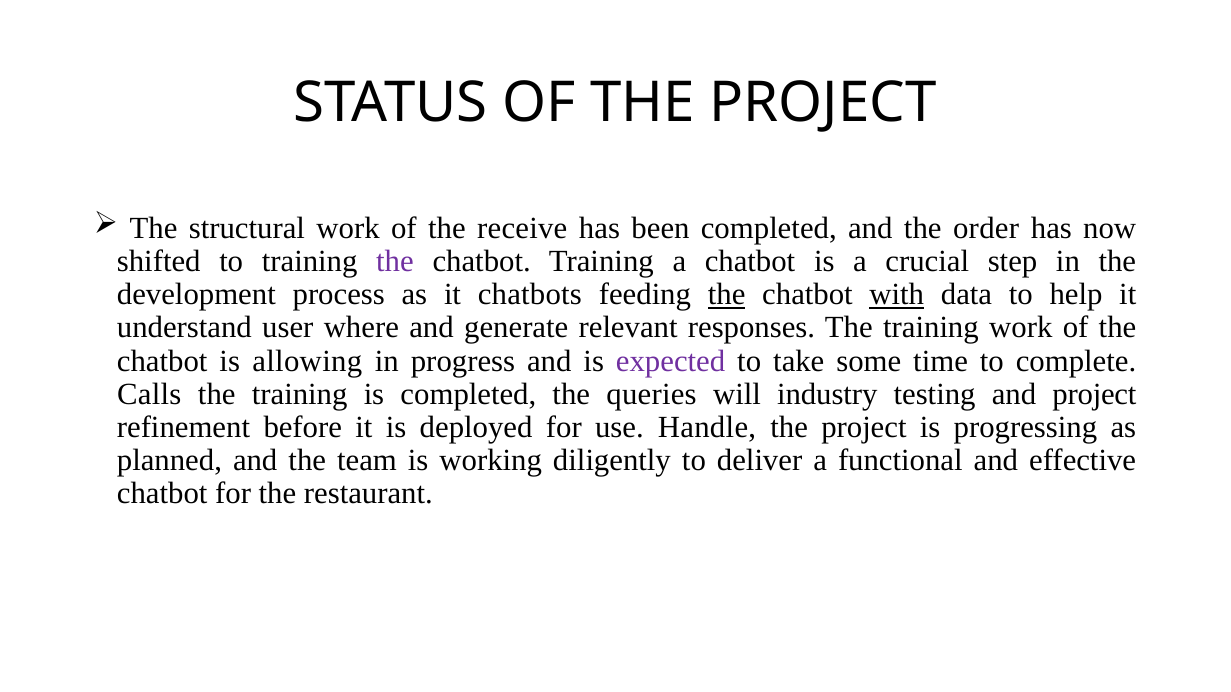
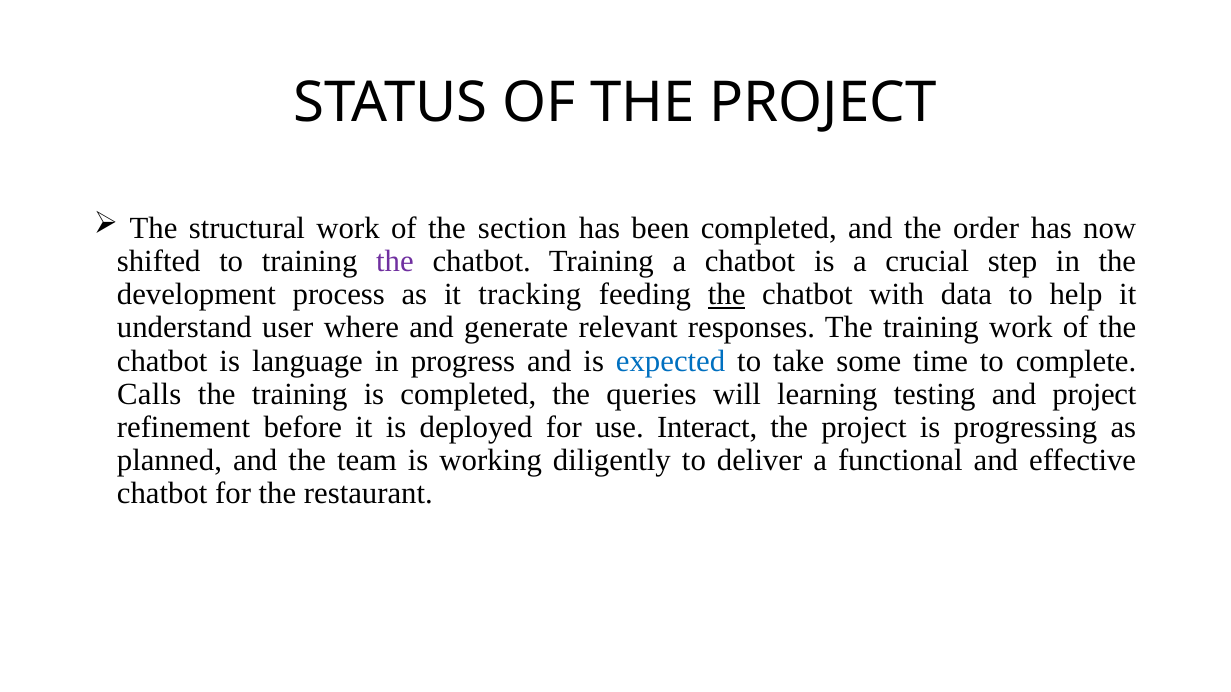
receive: receive -> section (522, 228)
chatbots: chatbots -> tracking (530, 295)
with underline: present -> none (897, 295)
allowing: allowing -> language (307, 361)
expected colour: purple -> blue (671, 361)
industry: industry -> learning (827, 394)
Handle: Handle -> Interact (707, 428)
